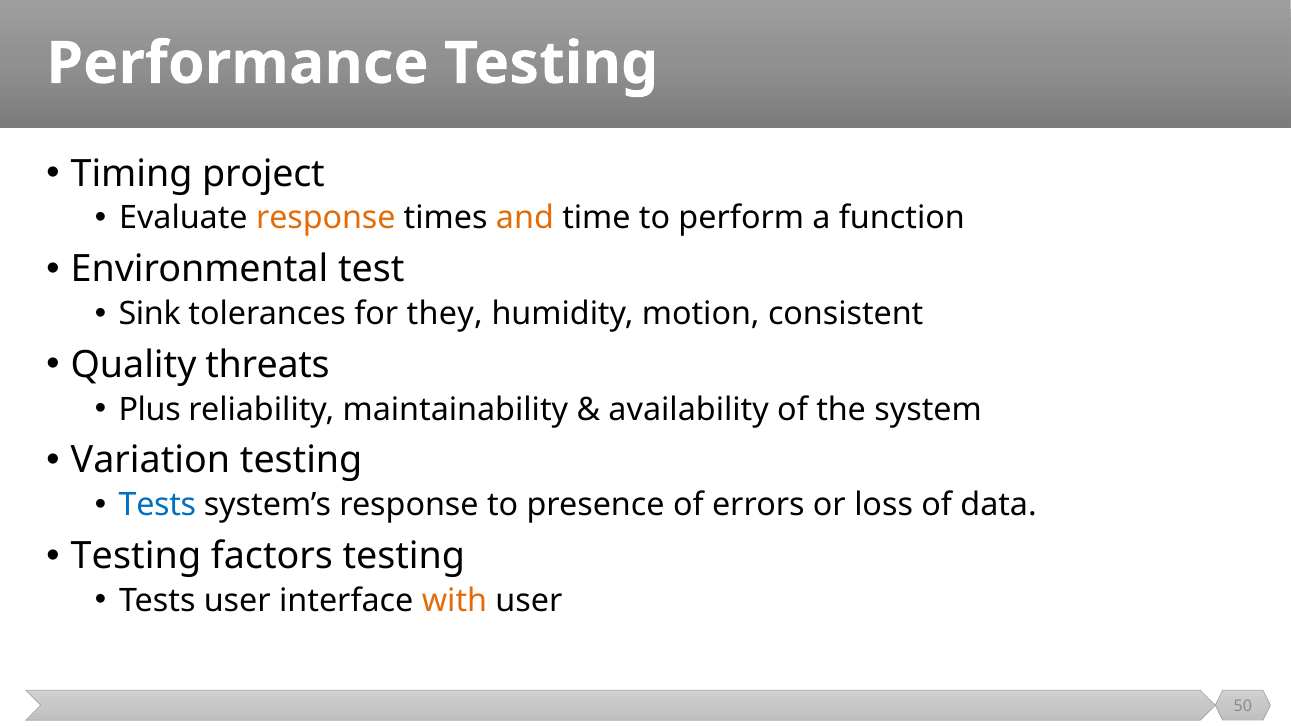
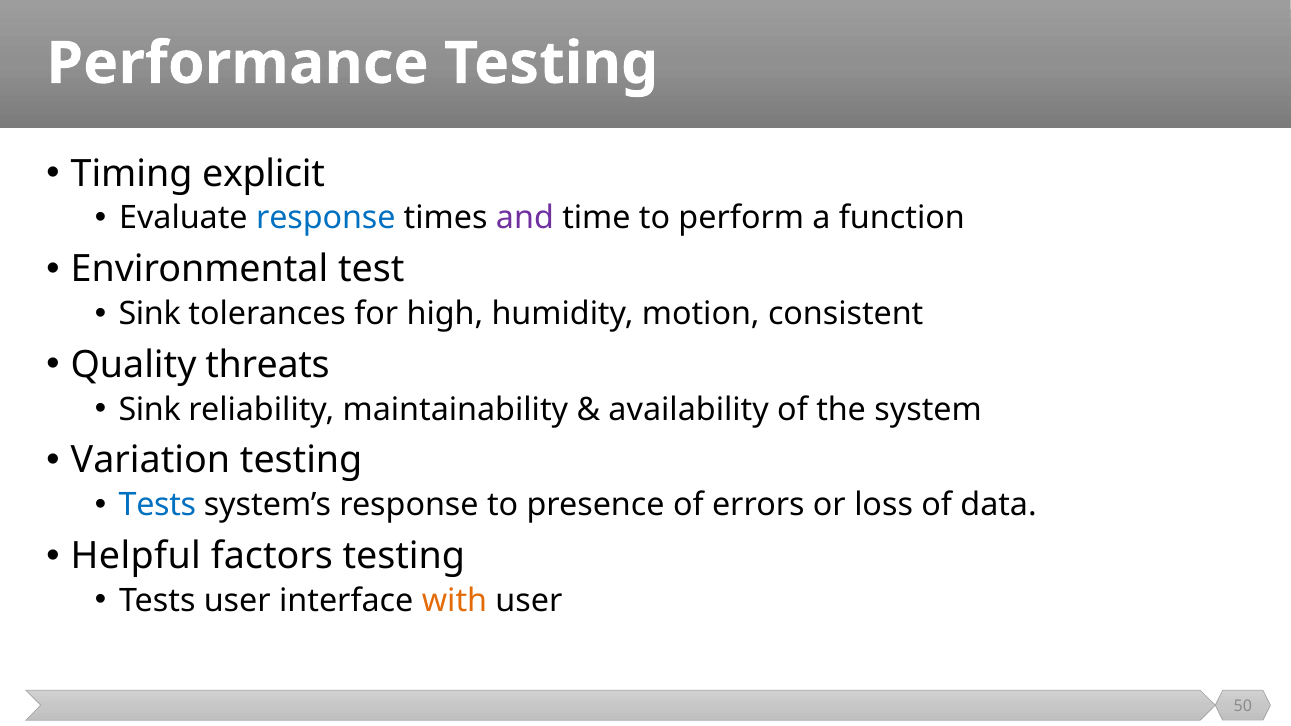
project: project -> explicit (264, 174)
response colour: orange -> blue (326, 218)
and colour: orange -> purple (525, 218)
they: they -> high (445, 314)
Plus: Plus -> Sink (150, 410)
Testing: Testing -> Helpful (136, 556)
